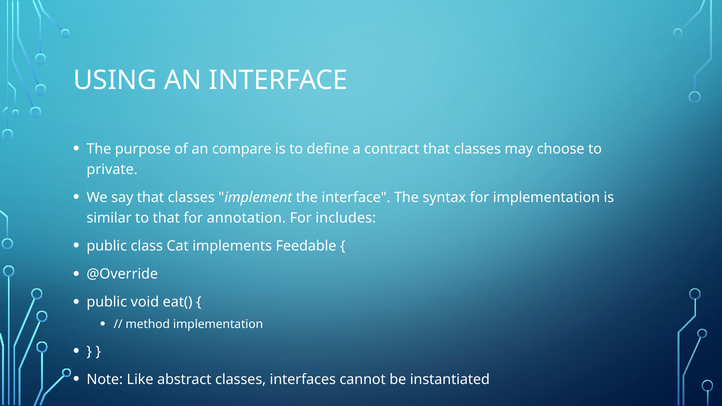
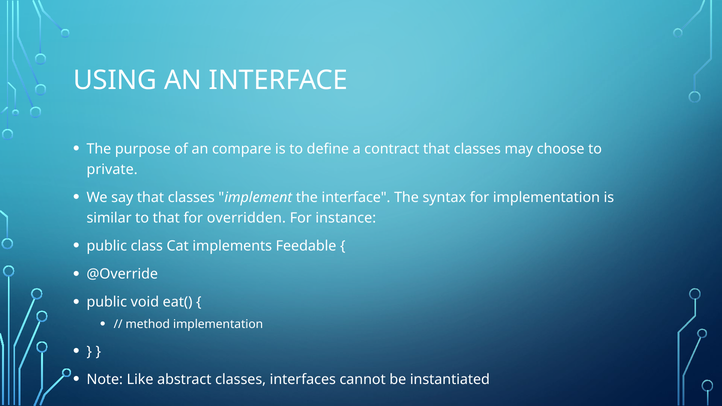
annotation: annotation -> overridden (246, 218)
includes: includes -> instance (346, 218)
